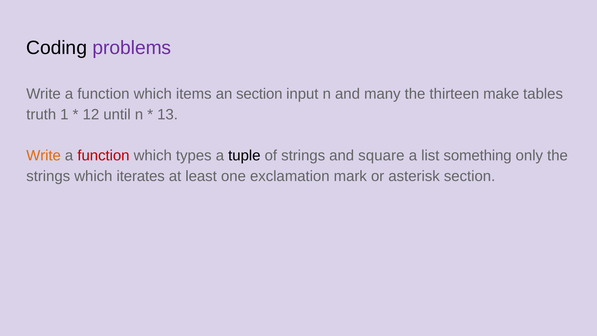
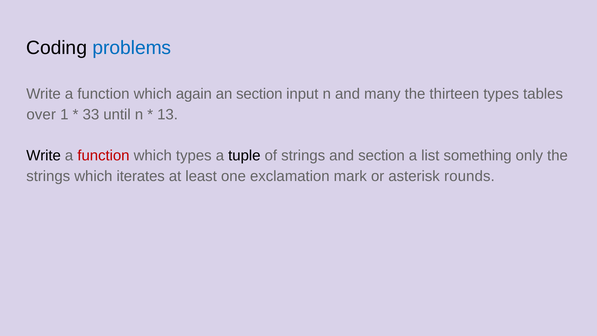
problems colour: purple -> blue (132, 48)
items: items -> again (194, 94)
thirteen make: make -> types (501, 94)
truth: truth -> over (41, 114)
12: 12 -> 33 (91, 114)
Write colour: orange -> black (44, 156)
and square: square -> section (382, 156)
asterisk section: section -> rounds (469, 176)
